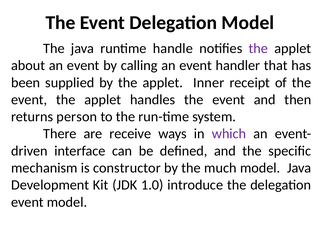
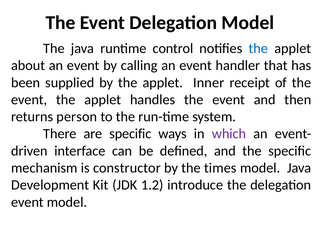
handle: handle -> control (173, 48)
the colour: purple -> blue (258, 48)
are receive: receive -> specific (130, 134)
much: much -> times (220, 168)
1.0: 1.0 -> 1.2 (152, 185)
